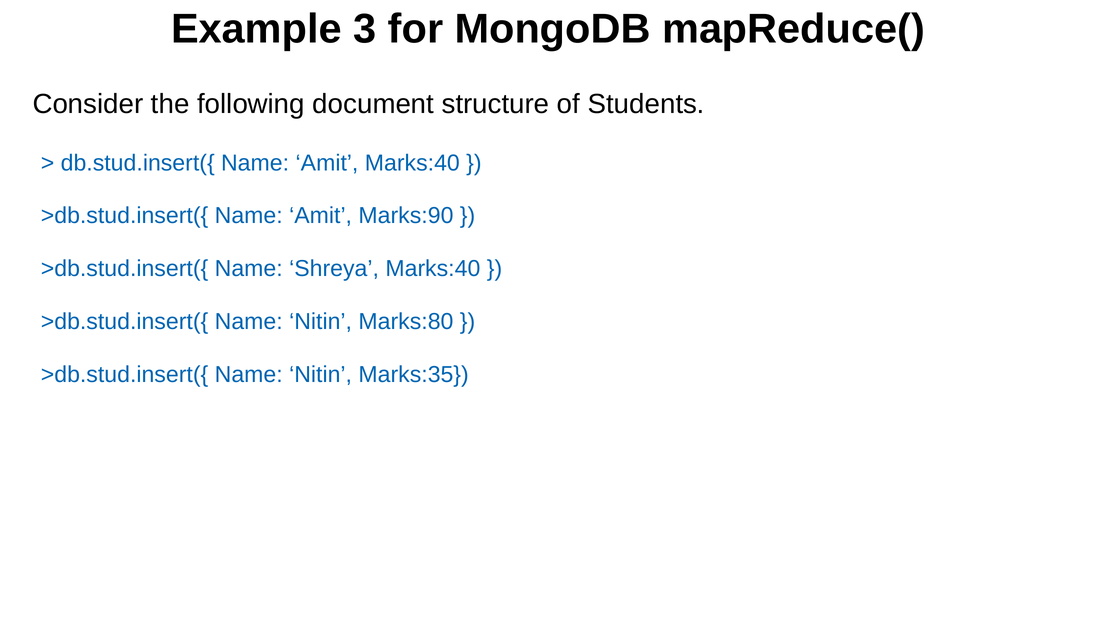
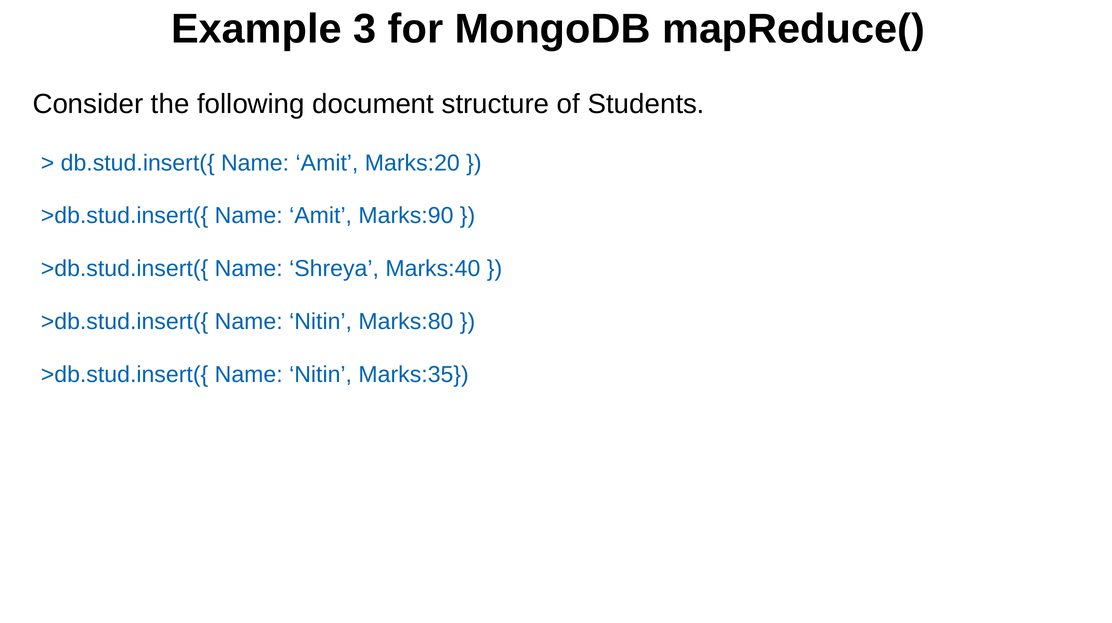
Amit Marks:40: Marks:40 -> Marks:20 (412, 163)
